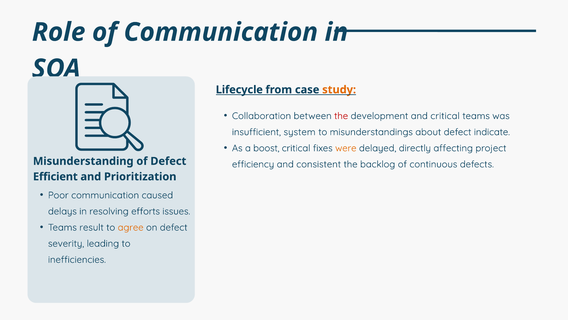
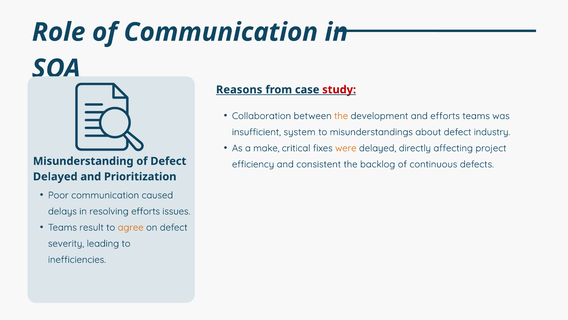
Lifecycle: Lifecycle -> Reasons (239, 90)
study colour: orange -> red (339, 90)
the colour: red -> orange (341, 116)
and critical: critical -> efforts (445, 116)
indicate: indicate -> industry (492, 132)
boost: boost -> make (266, 148)
Efficient: Efficient -> Delayed (55, 176)
